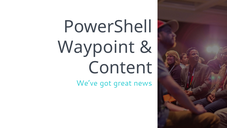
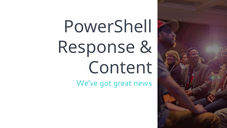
Waypoint: Waypoint -> Response (96, 47)
